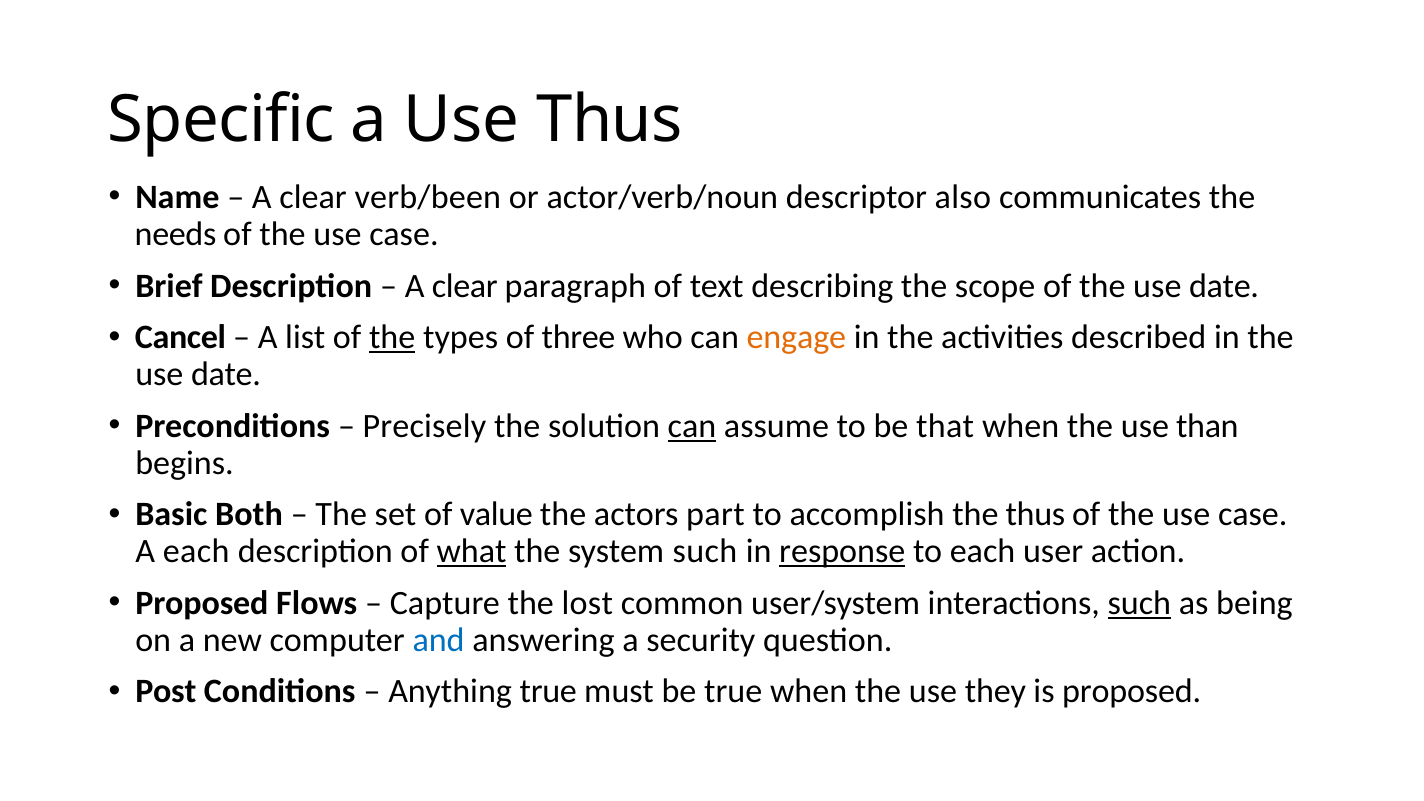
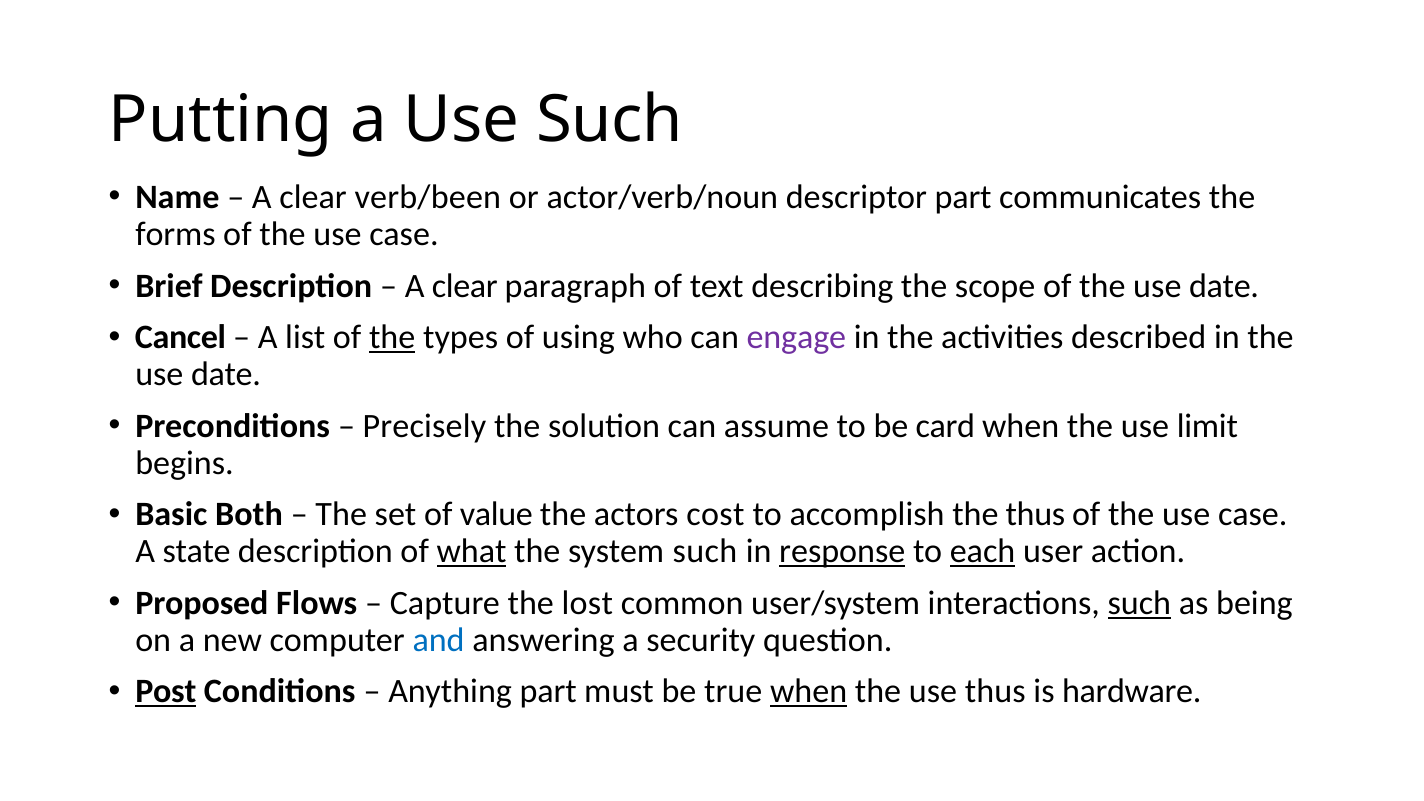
Specific: Specific -> Putting (221, 120)
Use Thus: Thus -> Such (610, 120)
descriptor also: also -> part (963, 197)
needs: needs -> forms (175, 234)
three: three -> using (578, 337)
engage colour: orange -> purple (796, 337)
can underline: present -> none (692, 426)
that: that -> card (945, 426)
than: than -> limit (1207, 426)
part: part -> cost (715, 514)
A each: each -> state (197, 551)
each underline: none -> present (983, 551)
Post underline: none -> present (166, 691)
Anything true: true -> part (548, 691)
when underline: none -> present (809, 691)
use they: they -> thus (995, 691)
is proposed: proposed -> hardware (1132, 691)
